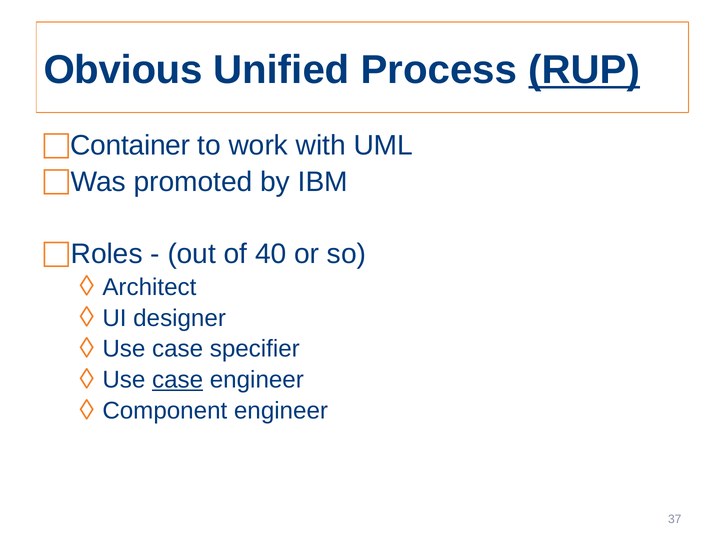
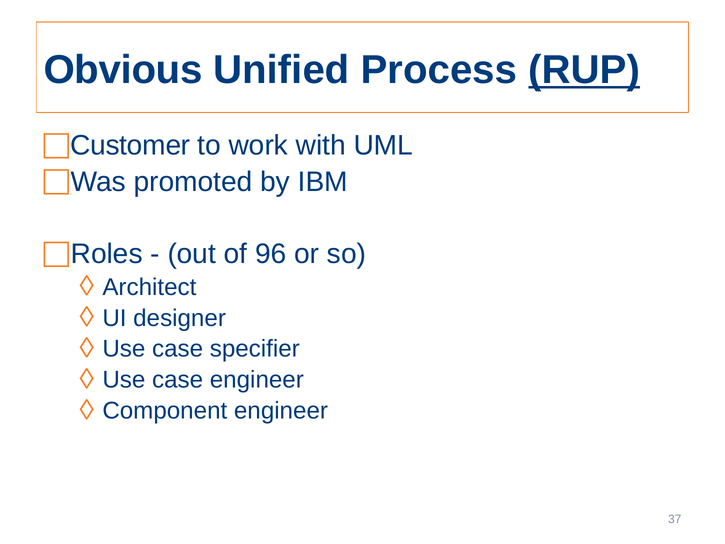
Container: Container -> Customer (130, 146)
40: 40 -> 96 (271, 254)
case underline: present -> none (178, 380)
